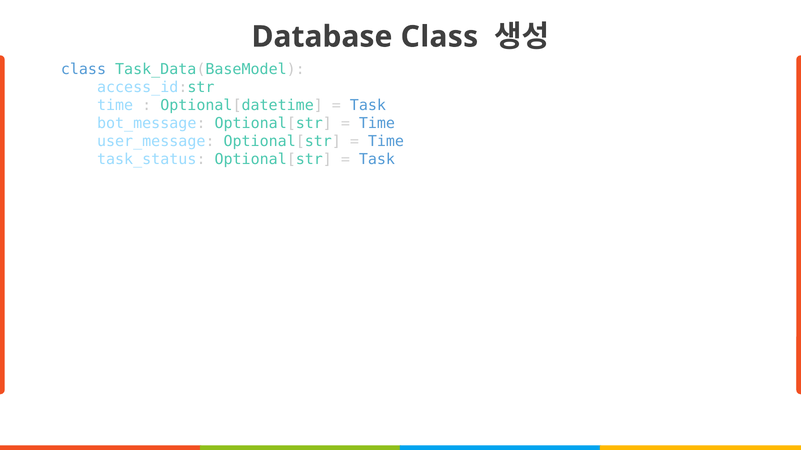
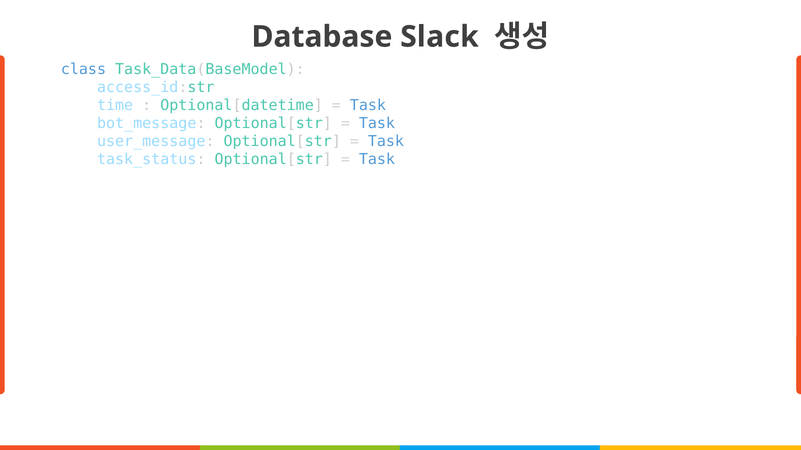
Database Class: Class -> Slack (439, 37)
Time: Time -> Task (377, 123)
Time: Time -> Task (386, 142)
